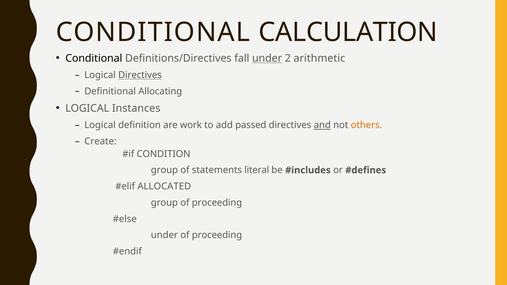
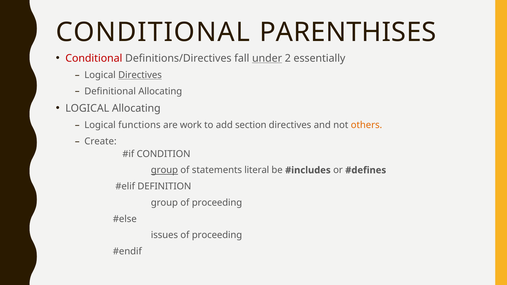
CALCULATION: CALCULATION -> PARENTHISES (348, 32)
Conditional colour: black -> red (94, 58)
arithmetic: arithmetic -> essentially (319, 58)
LOGICAL Instances: Instances -> Allocating (136, 108)
definition: definition -> functions (139, 125)
passed: passed -> section (251, 125)
and underline: present -> none (322, 125)
group underline: none -> present (164, 170)
ALLOCATED: ALLOCATED -> DEFINITION (164, 187)
under: under -> issues (164, 235)
